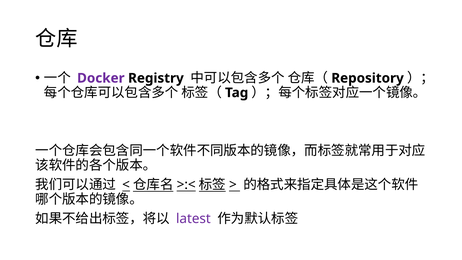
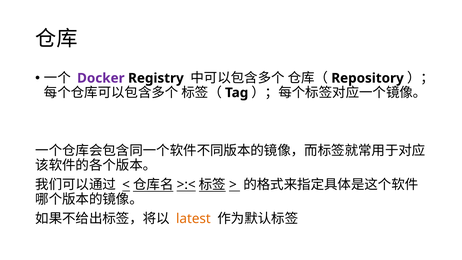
latest colour: purple -> orange (193, 219)
